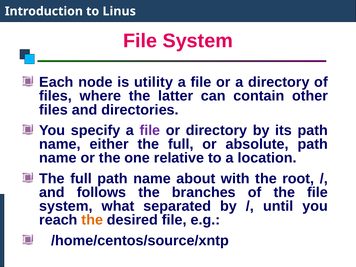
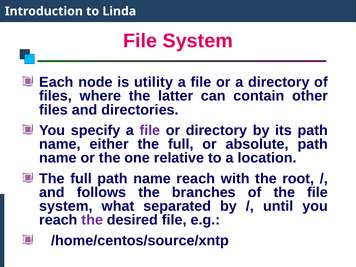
Linus: Linus -> Linda (119, 11)
name about: about -> reach (196, 179)
the colour: orange -> purple (92, 220)
